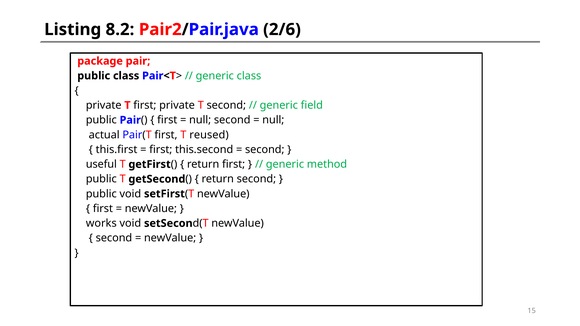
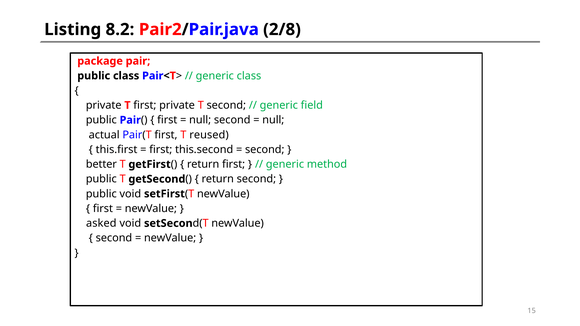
2/6: 2/6 -> 2/8 (282, 30)
useful: useful -> better (101, 164)
works: works -> asked (101, 223)
